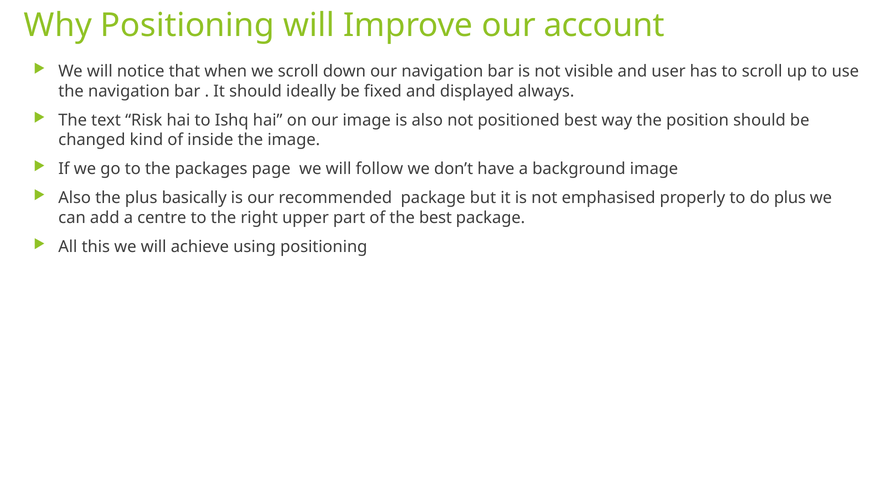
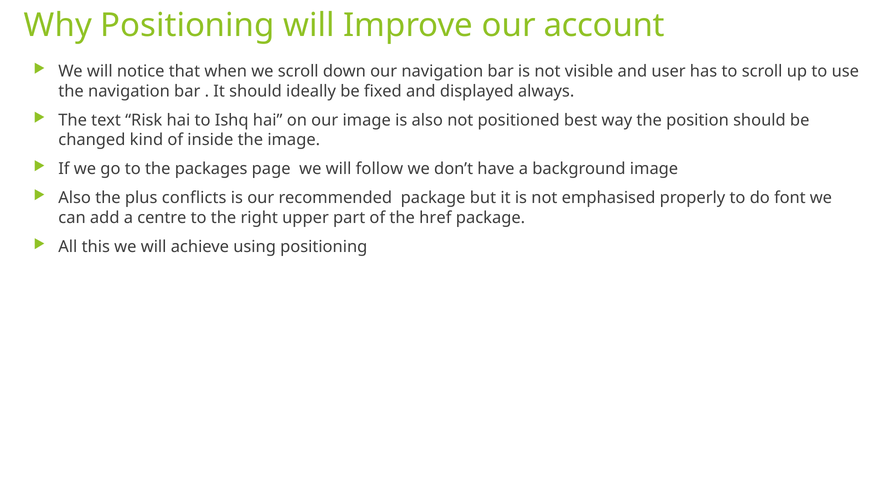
basically: basically -> conflicts (194, 198)
do plus: plus -> font (790, 198)
the best: best -> href (435, 218)
